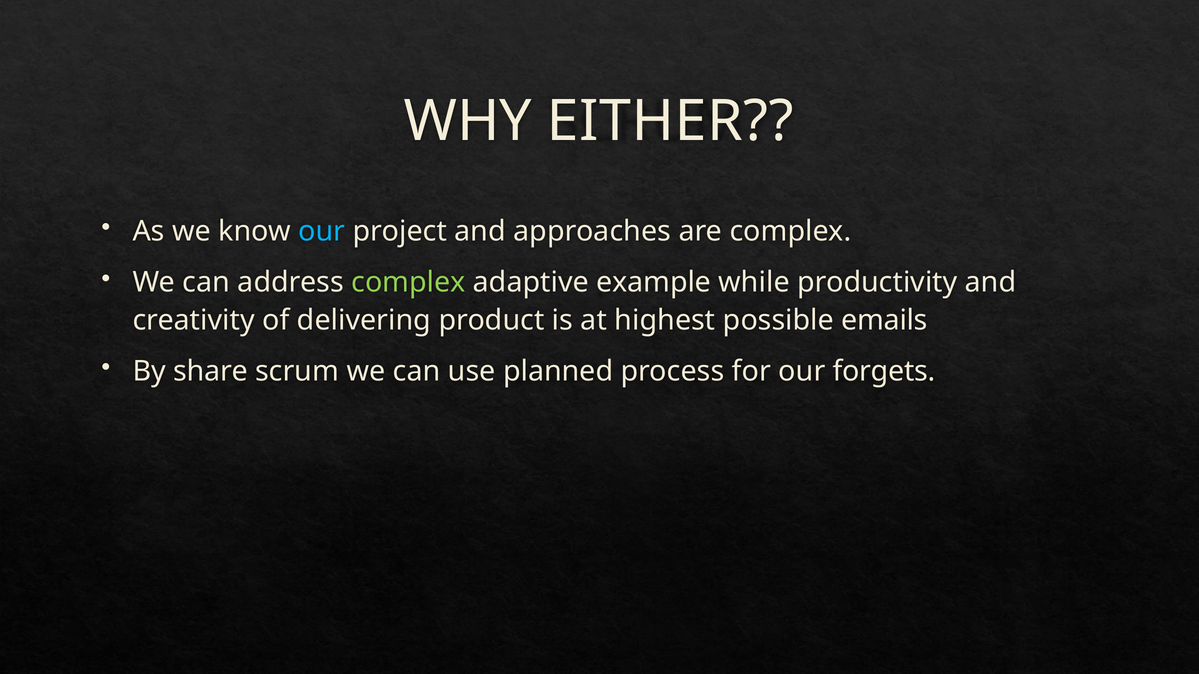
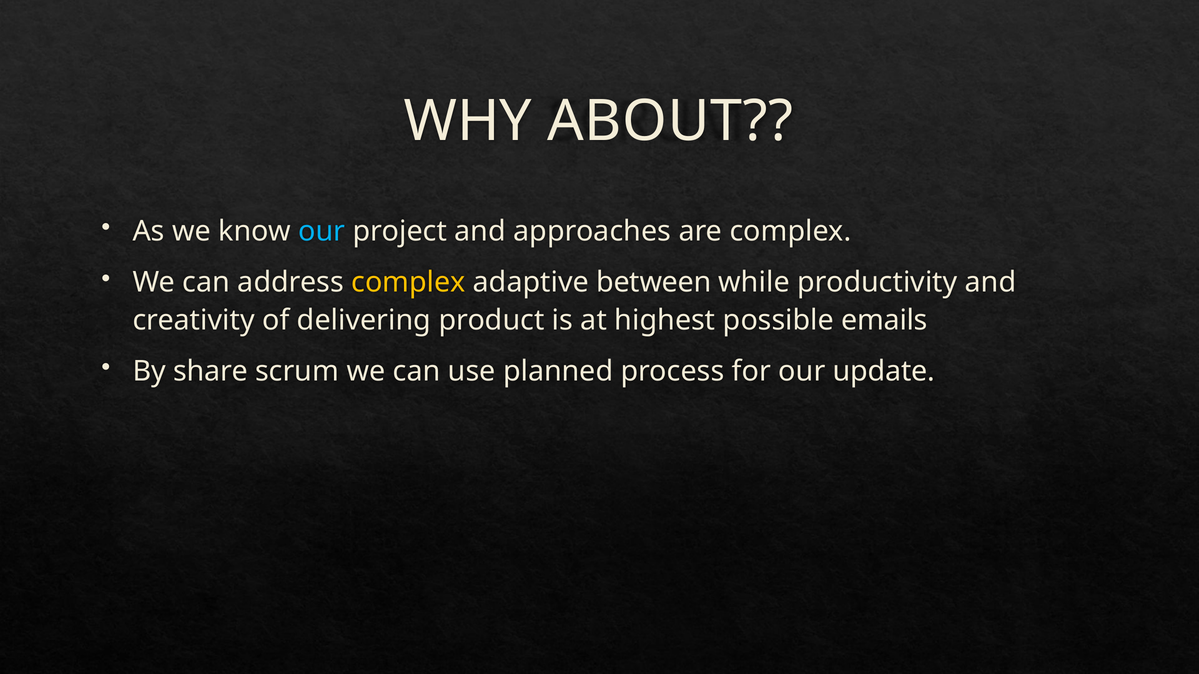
EITHER: EITHER -> ABOUT (670, 121)
complex colour: light green -> yellow (408, 282)
example: example -> between (654, 282)
forgets: forgets -> update (884, 371)
